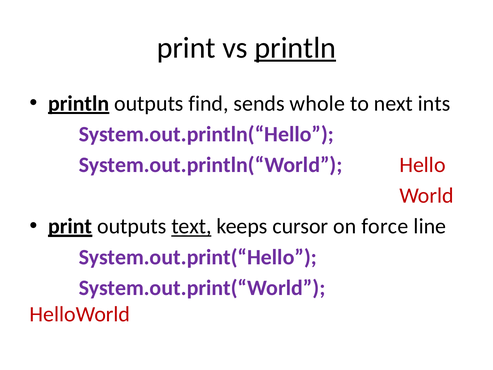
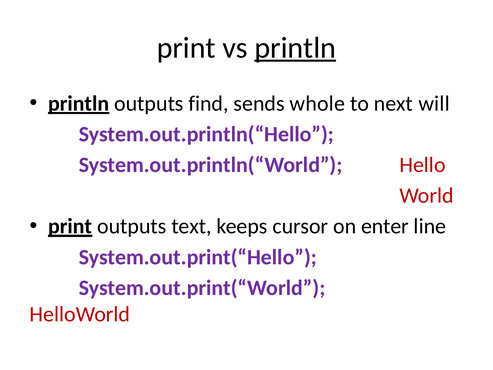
ints: ints -> will (434, 103)
text underline: present -> none (191, 226)
force: force -> enter (385, 226)
